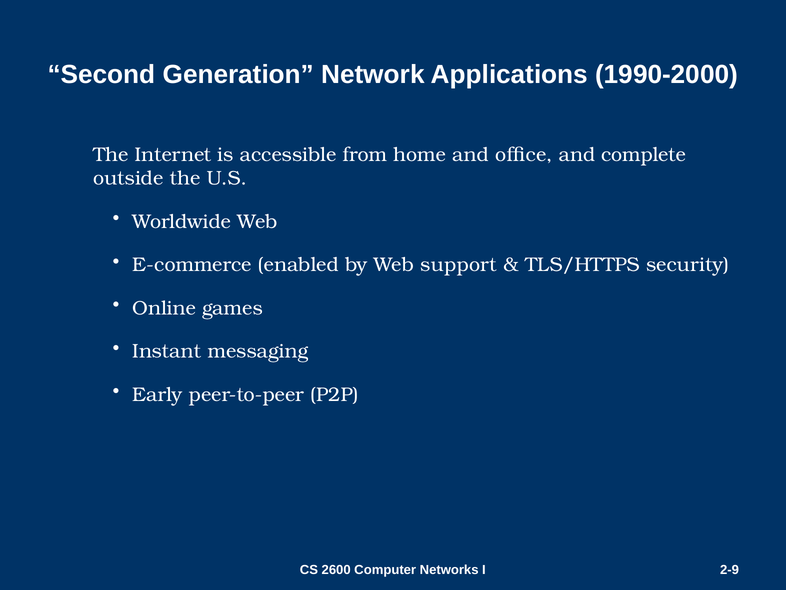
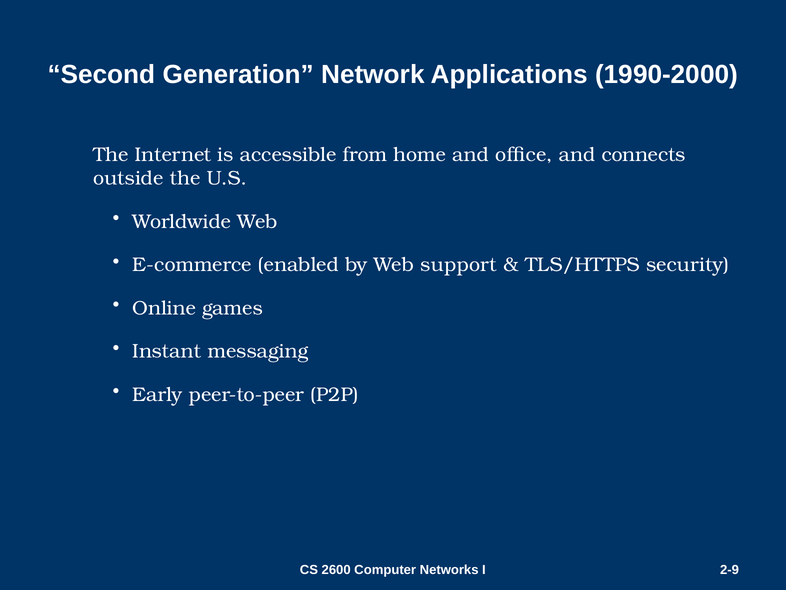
complete: complete -> connects (644, 155)
